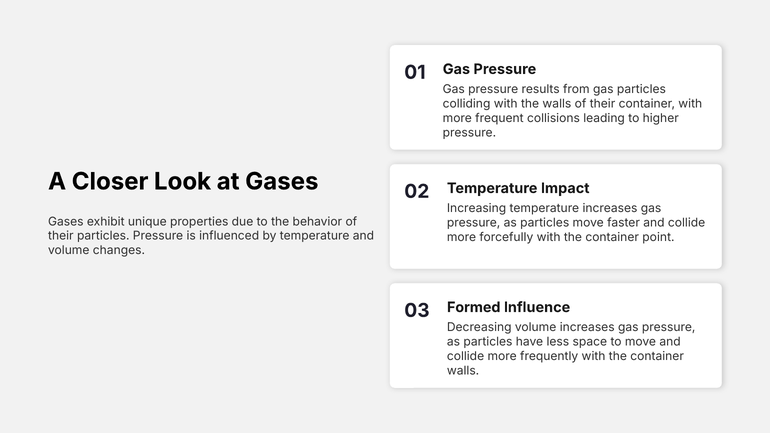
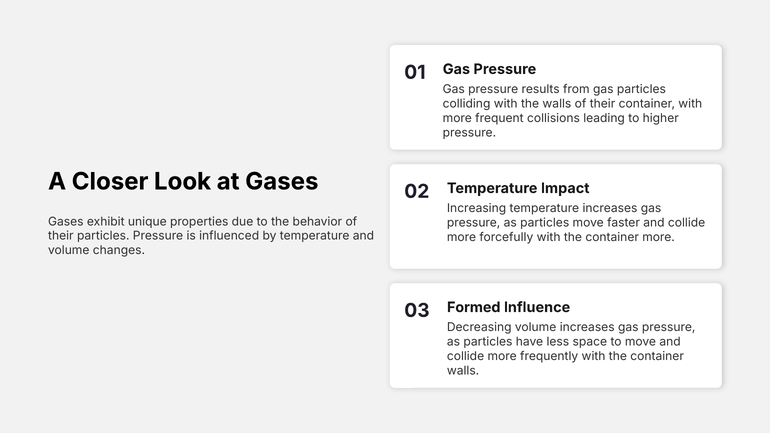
container point: point -> more (659, 237)
